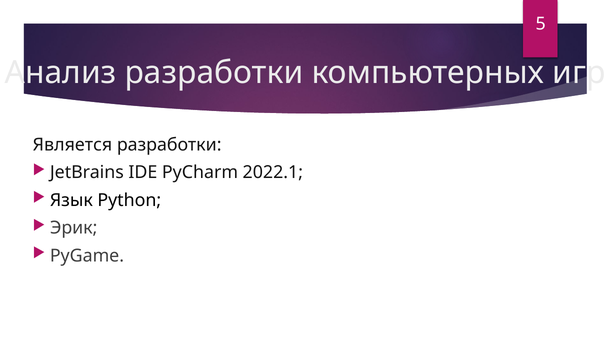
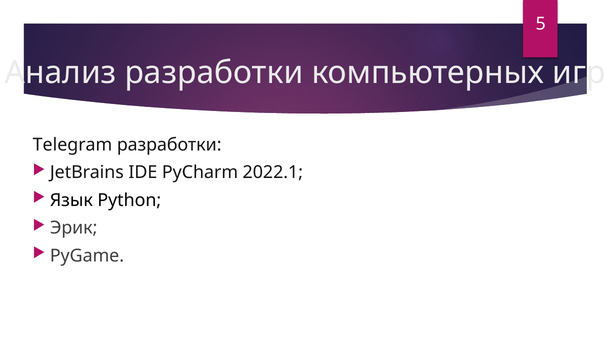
Является: Является -> Telegram (72, 145)
